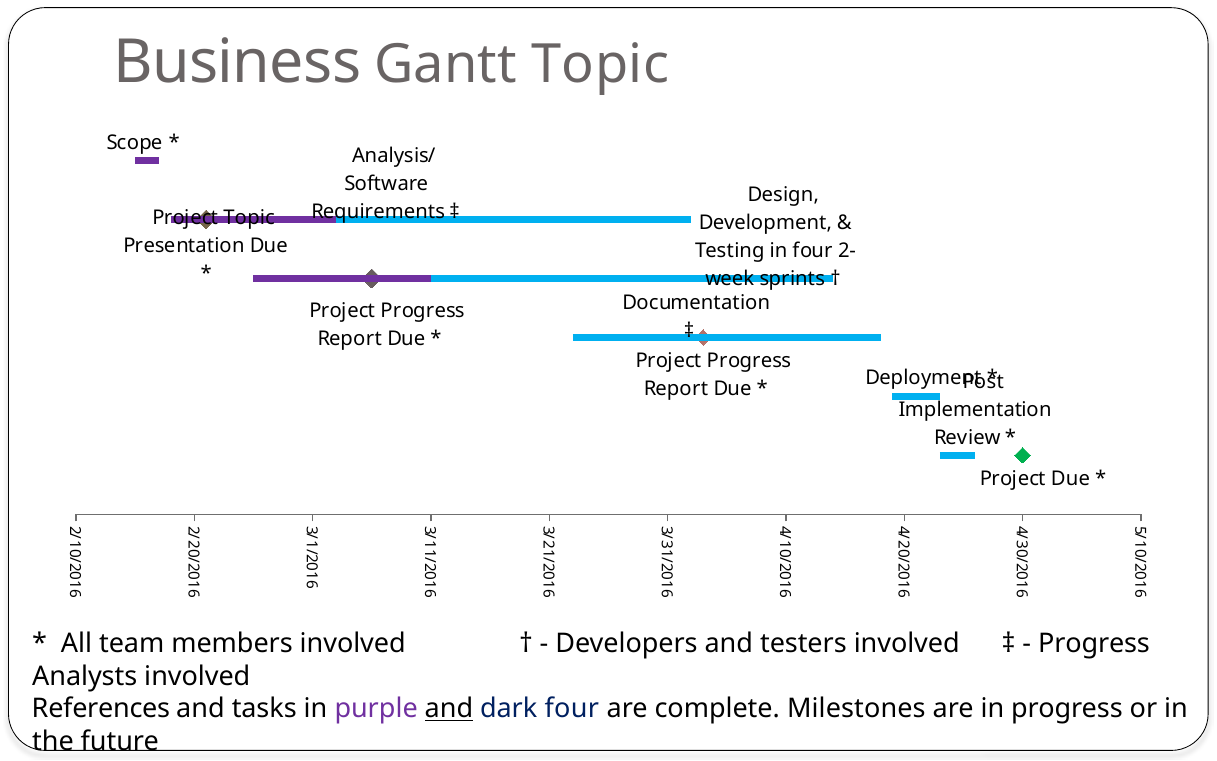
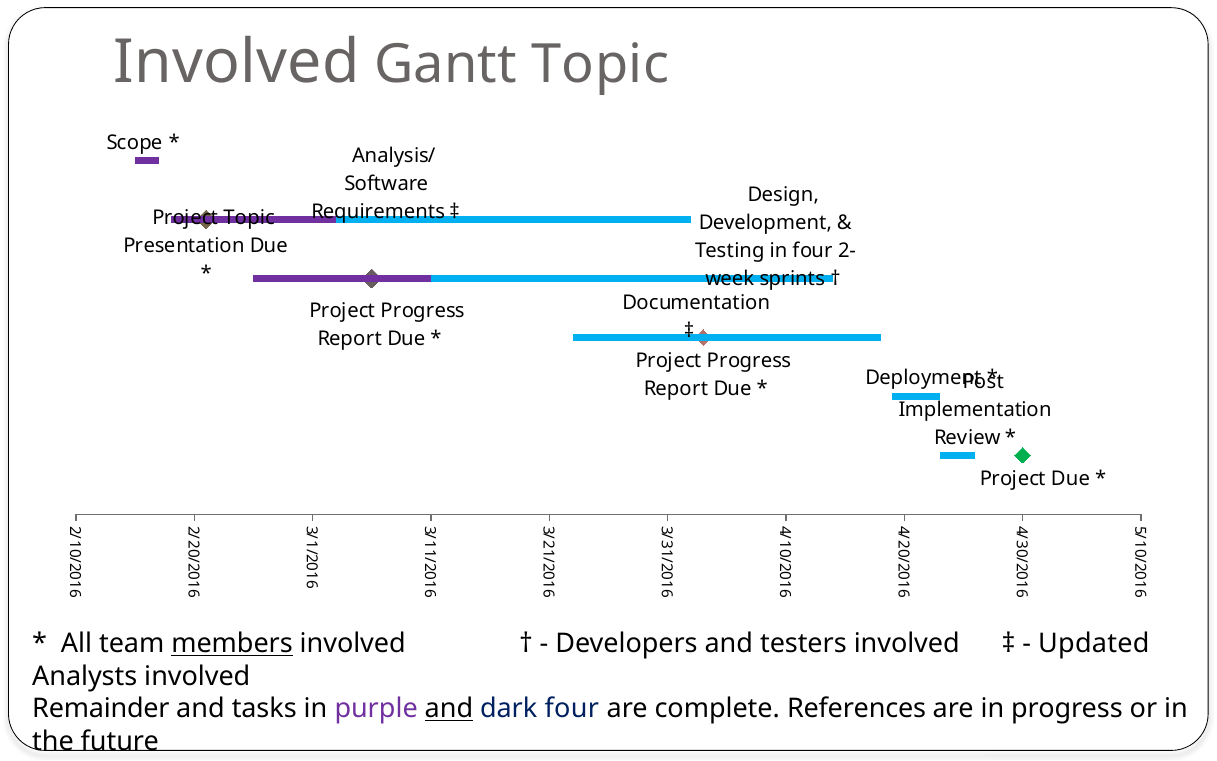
Business: Business -> Involved (237, 62)
members underline: none -> present (232, 644)
Progress: Progress -> Updated (1094, 644)
References: References -> Remainder (101, 709)
Milestones: Milestones -> References (857, 709)
